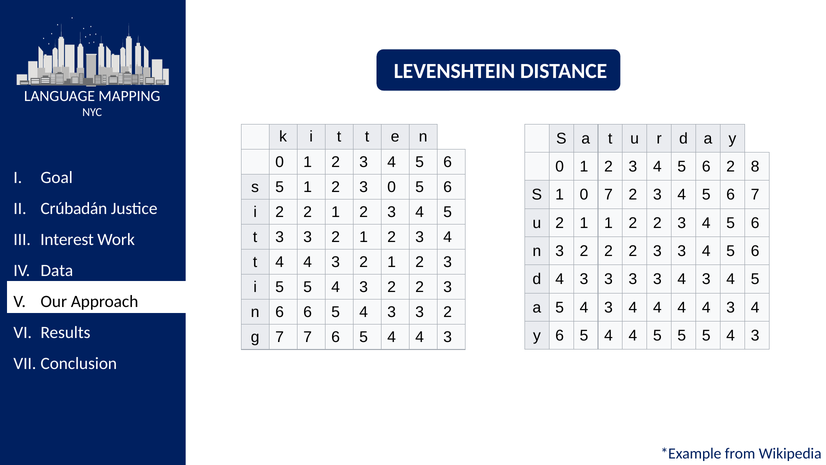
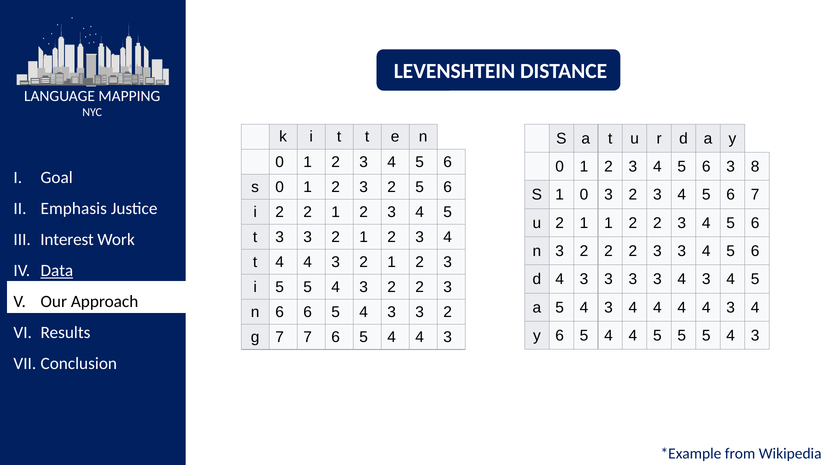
6 2: 2 -> 3 (731, 166)
s 5: 5 -> 0 (280, 187)
2 3 0: 0 -> 2 (392, 187)
0 7: 7 -> 3 (608, 195)
Crúbadán: Crúbadán -> Emphasis (74, 208)
Data underline: none -> present (57, 270)
